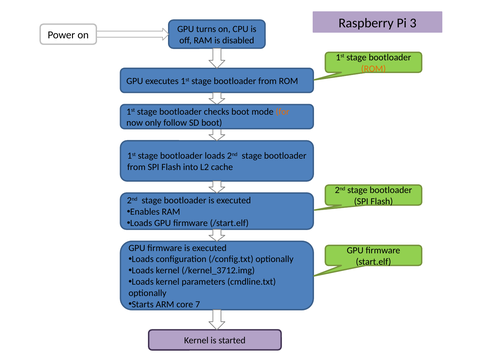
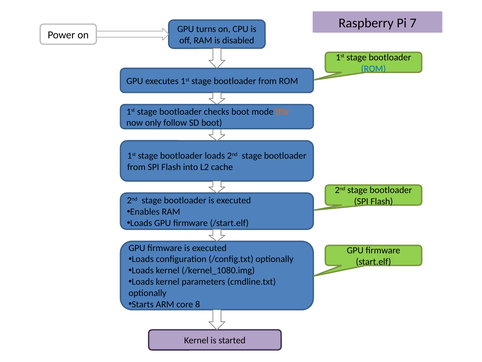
3: 3 -> 7 (413, 23)
ROM colour: orange -> blue (374, 69)
/kernel_3712.img: /kernel_3712.img -> /kernel_1080.img (218, 270)
7: 7 -> 8 (198, 304)
